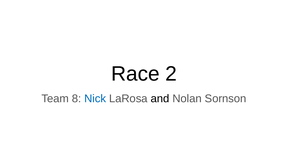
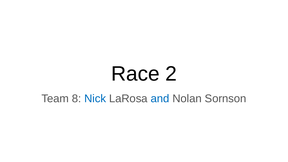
and colour: black -> blue (160, 99)
